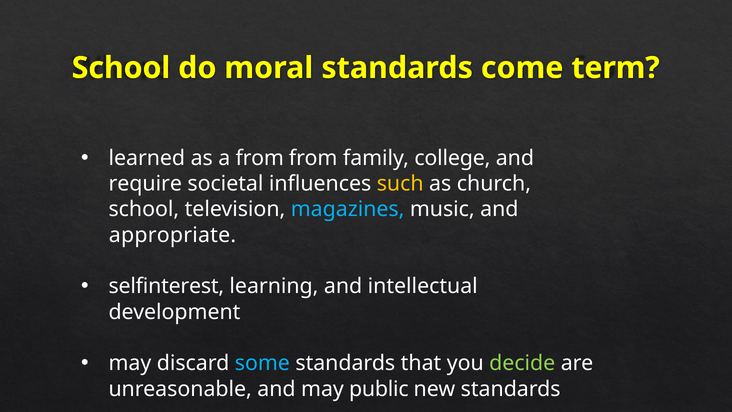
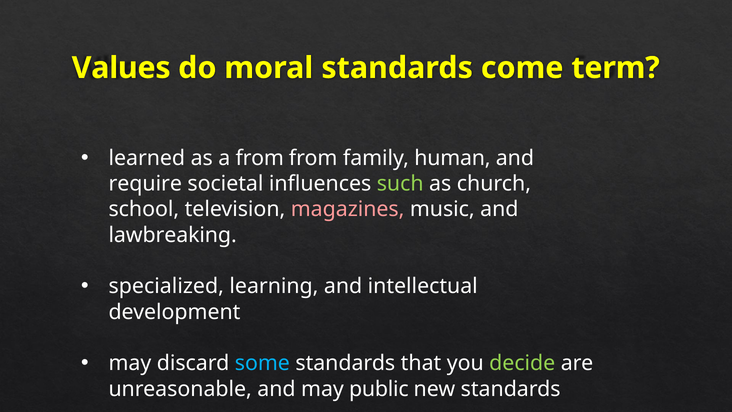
School: School -> Values (121, 68)
college: college -> human (452, 158)
such colour: yellow -> light green (400, 184)
magazines colour: light blue -> pink (348, 209)
appropriate: appropriate -> lawbreaking (173, 235)
selfinterest: selfinterest -> specialized (166, 286)
